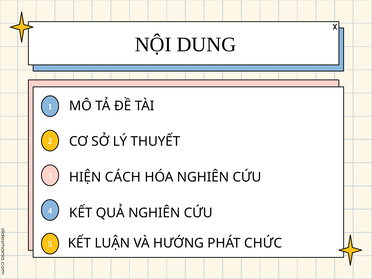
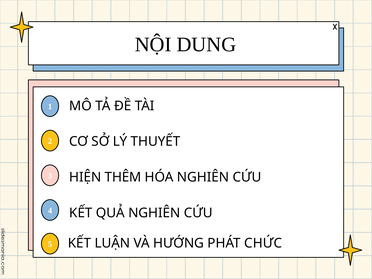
CÁCH: CÁCH -> THÊM (123, 177)
